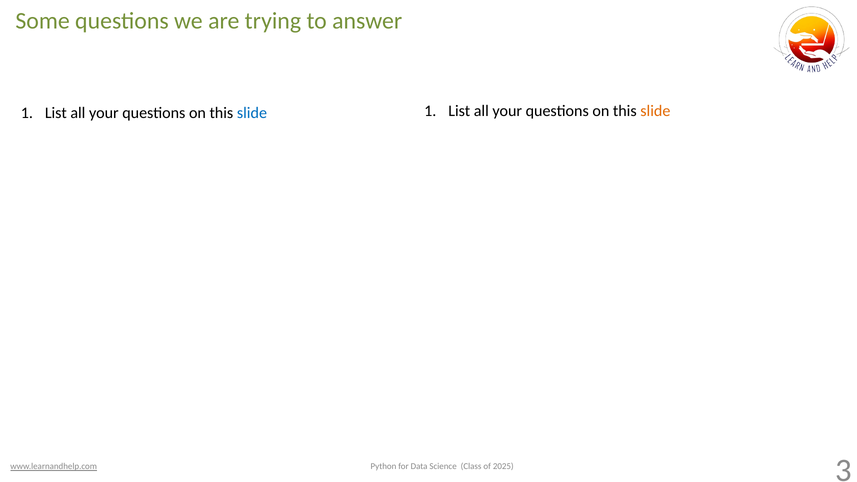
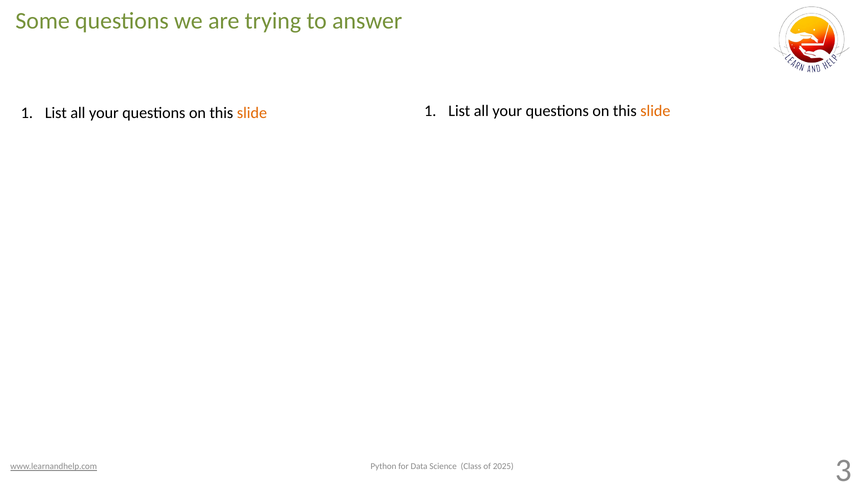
slide colour: blue -> orange (252, 113)
